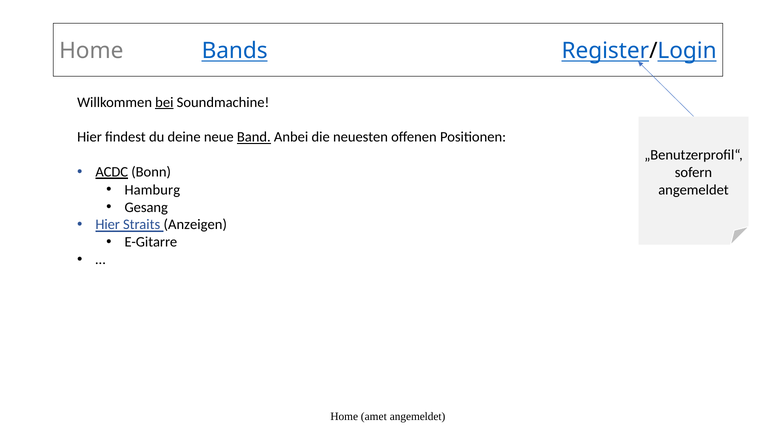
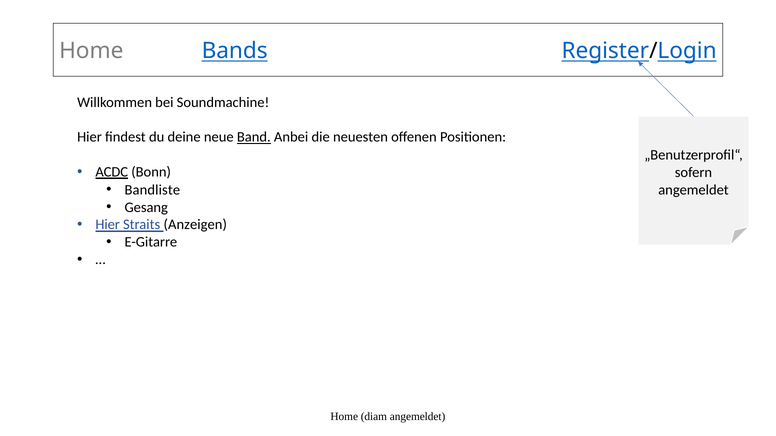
bei underline: present -> none (164, 102)
Hamburg: Hamburg -> Bandliste (152, 190)
amet: amet -> diam (374, 417)
